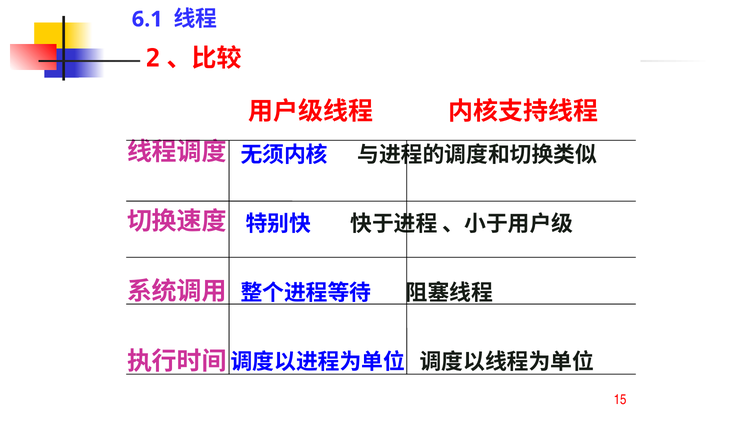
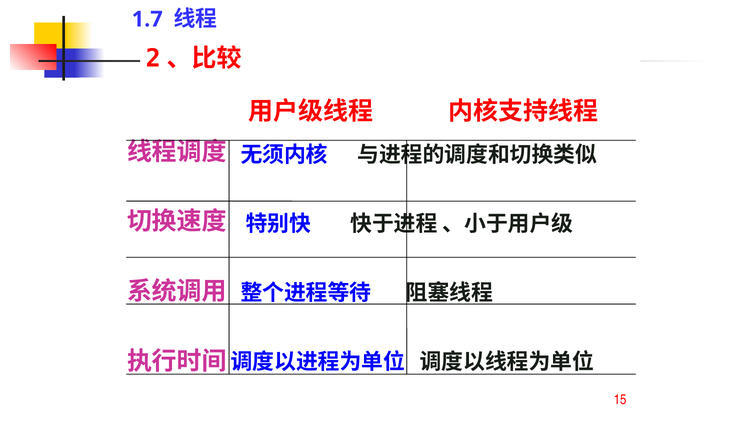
6.1: 6.1 -> 1.7 (147, 19)
